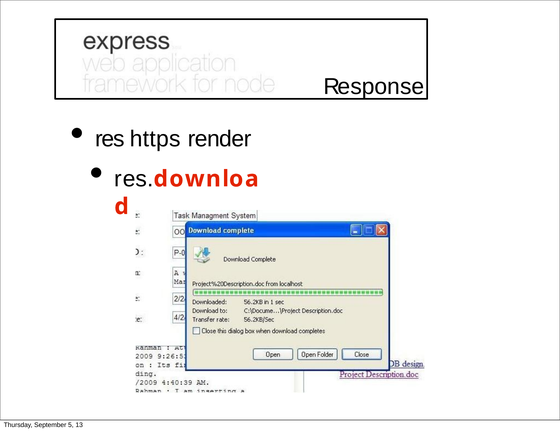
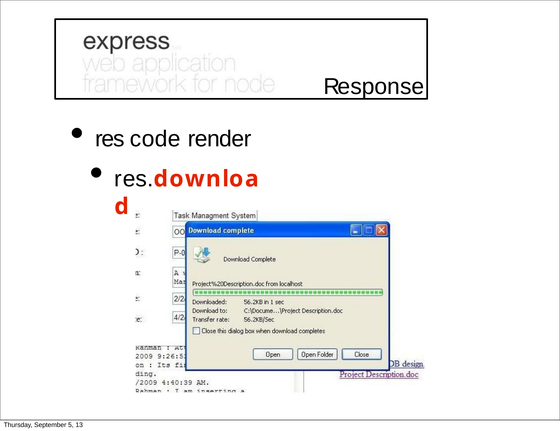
https: https -> code (155, 139)
